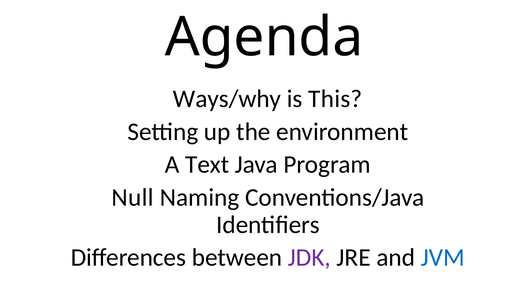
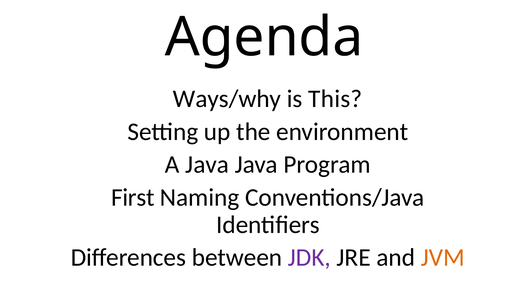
A Text: Text -> Java (207, 165)
Null: Null -> First (133, 197)
JVM colour: blue -> orange (443, 258)
